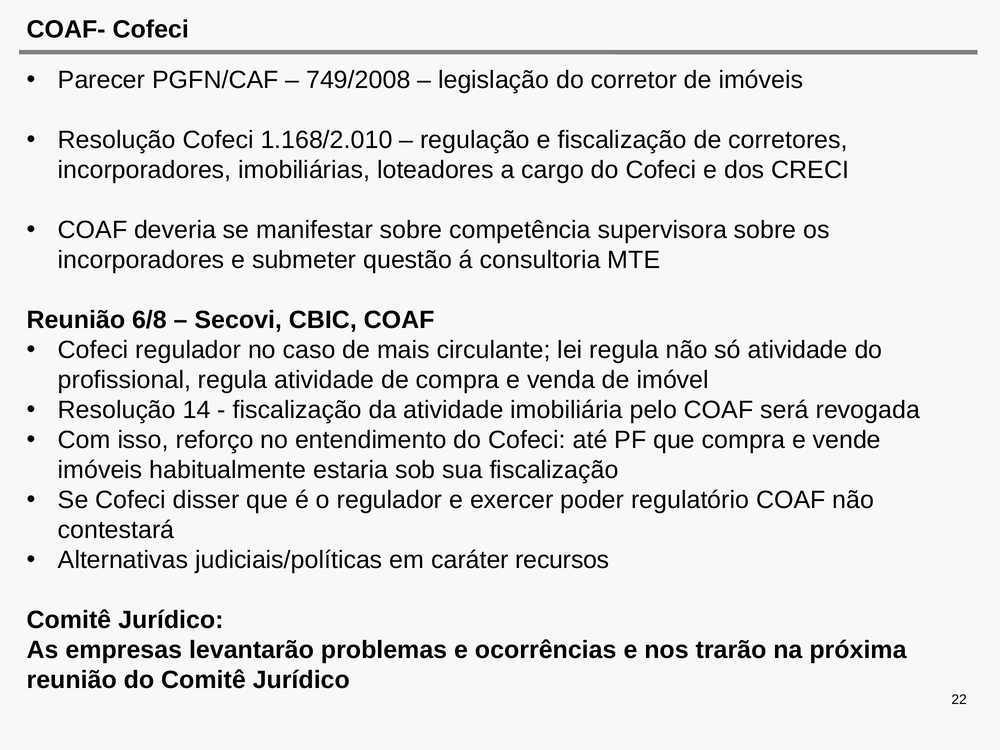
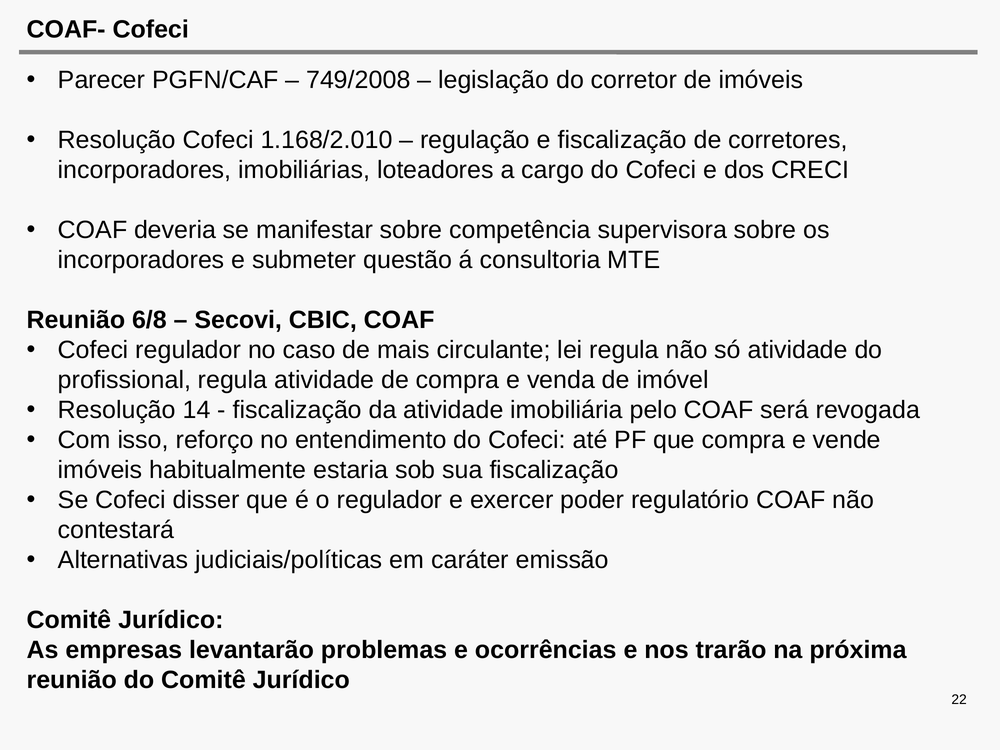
recursos: recursos -> emissão (562, 560)
